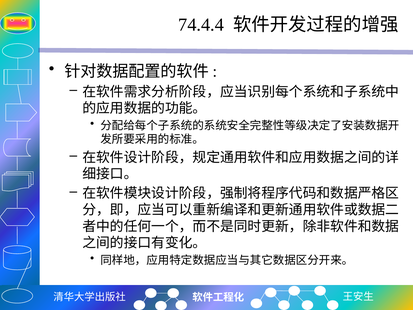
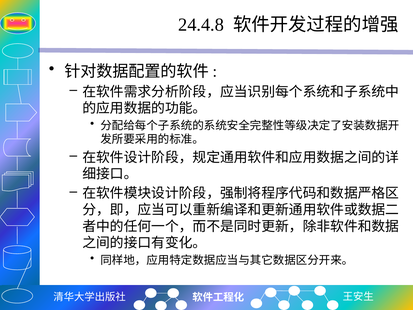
74.4.4: 74.4.4 -> 24.4.8 (201, 25)
